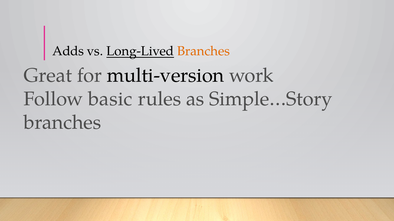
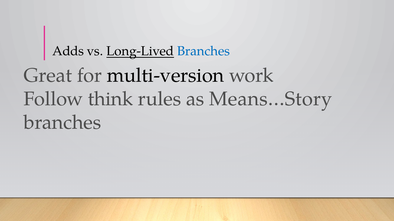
Branches colour: orange -> blue (204, 51)
basic: basic -> think (110, 99)
Simple…Story: Simple…Story -> Means…Story (271, 99)
